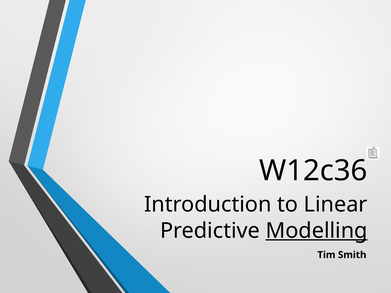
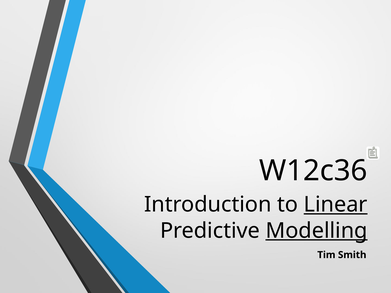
Linear underline: none -> present (336, 205)
